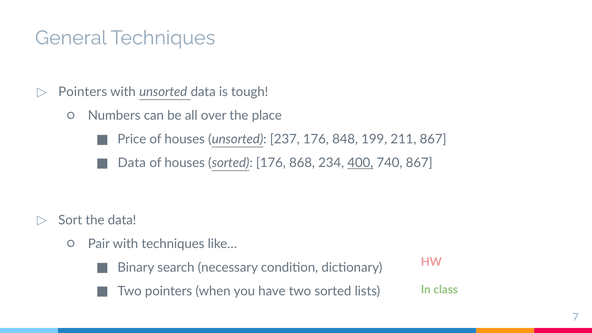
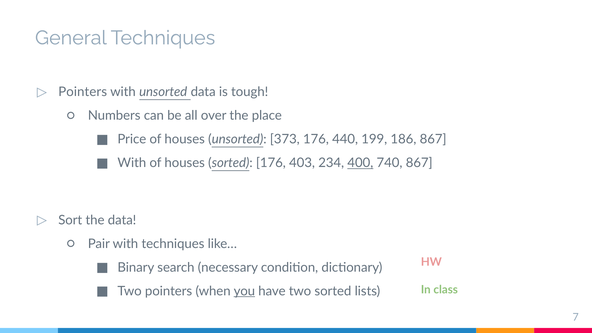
237: 237 -> 373 (285, 139)
848: 848 -> 440 (345, 139)
211: 211 -> 186 (403, 139)
Data: Data -> With (132, 163)
868: 868 -> 403 (302, 163)
you underline: none -> present (244, 291)
